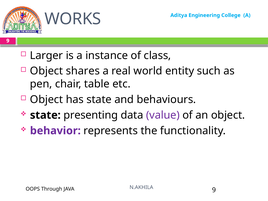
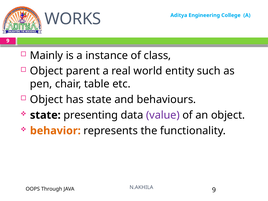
Larger: Larger -> Mainly (47, 55)
shares: shares -> parent (83, 71)
behavior colour: purple -> orange (55, 131)
